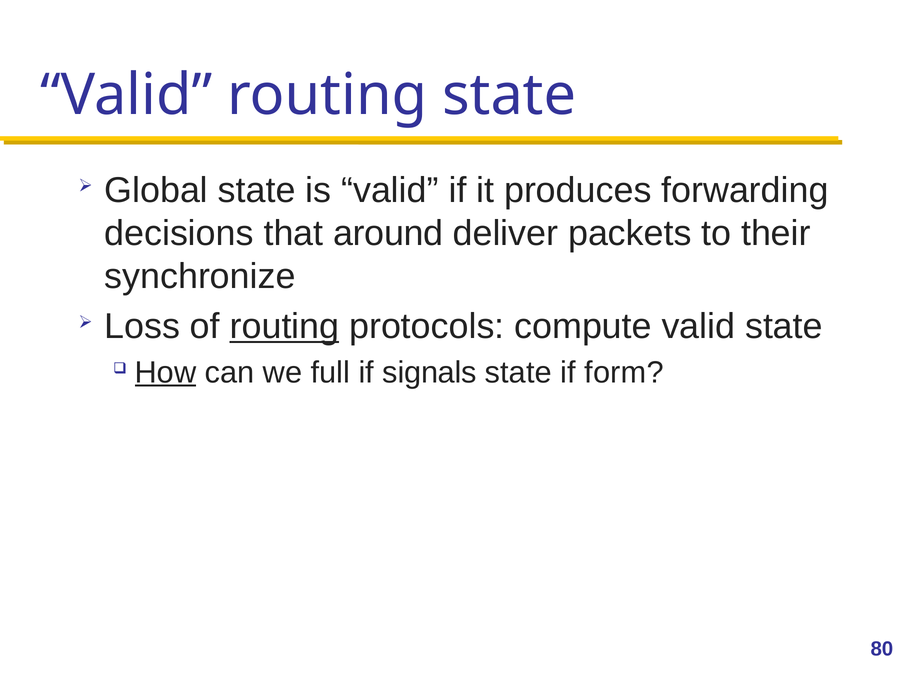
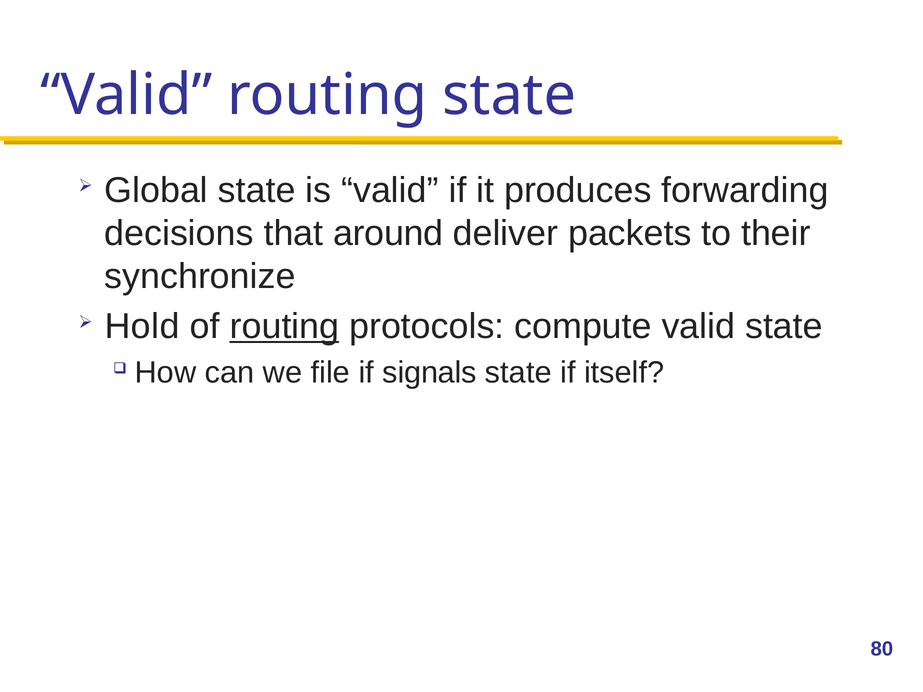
Loss: Loss -> Hold (142, 327)
How underline: present -> none (166, 373)
full: full -> file (330, 373)
form: form -> itself (624, 373)
